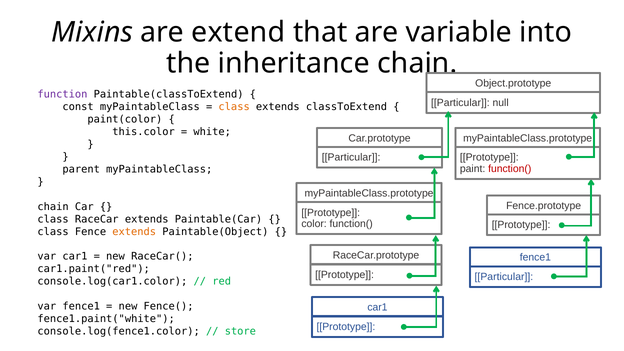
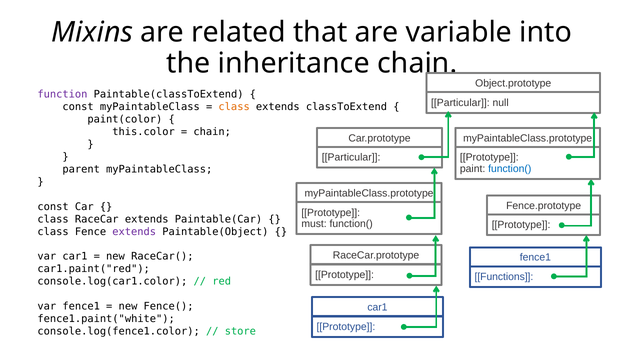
extend: extend -> related (239, 32)
white: white -> chain (212, 132)
function( colour: red -> blue (510, 169)
chain: chain -> const (53, 207)
color: color -> must (314, 224)
extends colour: orange -> purple (134, 232)
Particular: Particular -> Functions (504, 277)
